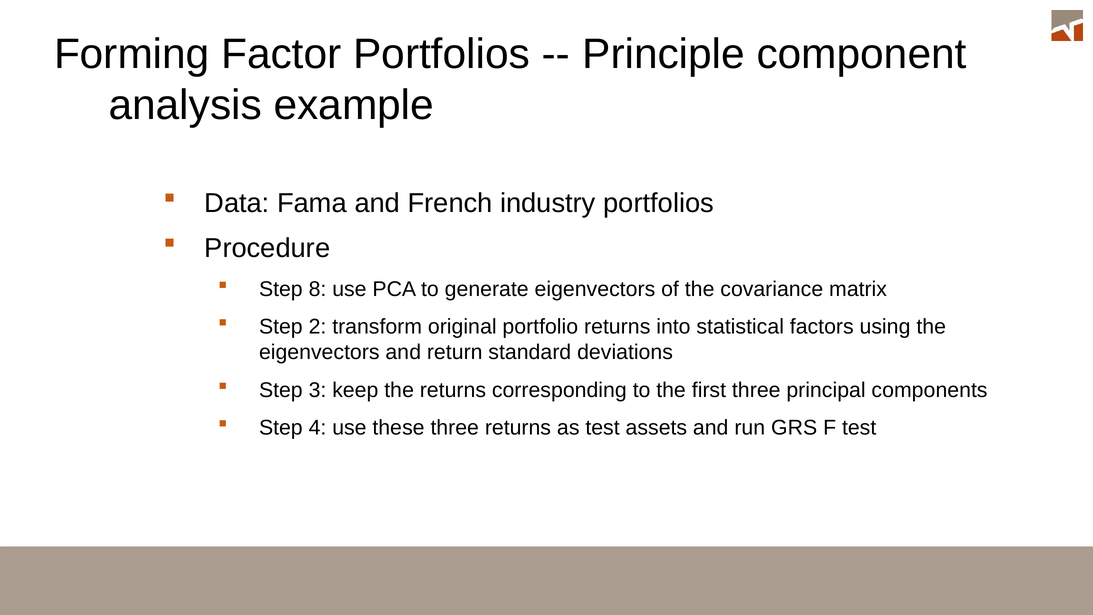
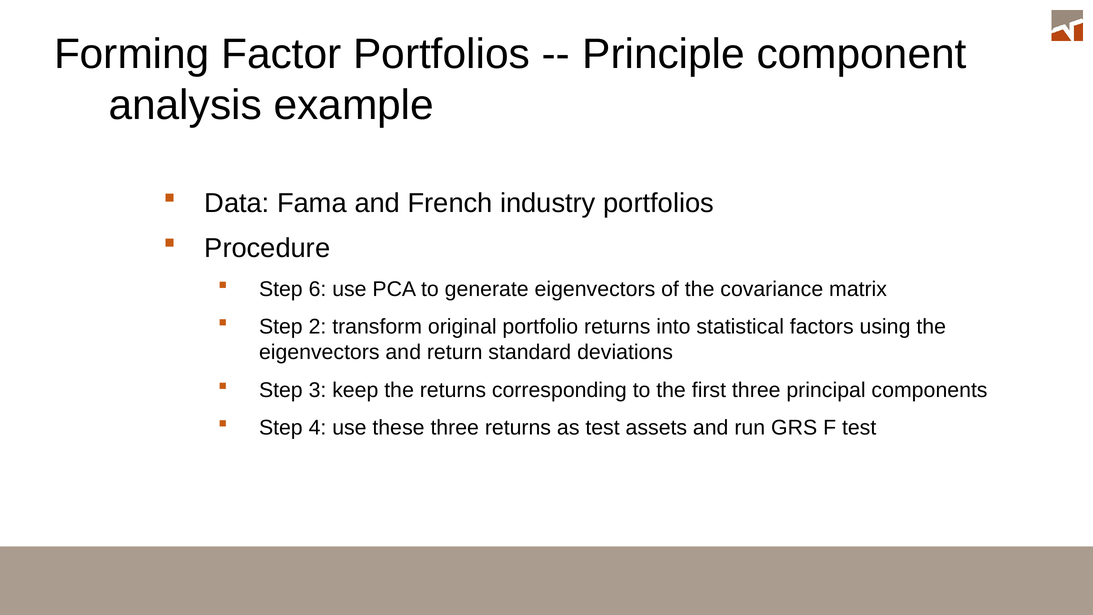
8: 8 -> 6 (318, 289)
